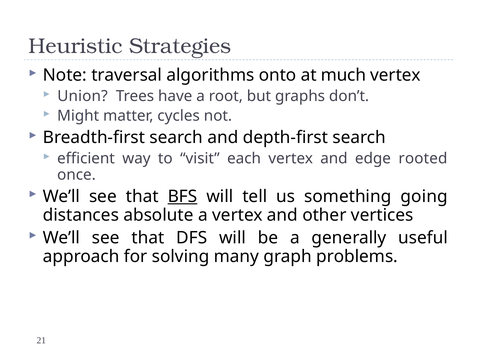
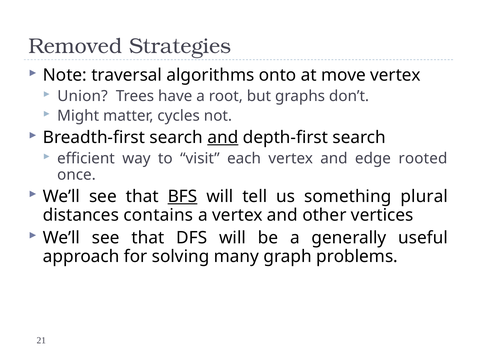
Heuristic: Heuristic -> Removed (75, 46)
much: much -> move (343, 75)
and underline: none -> present (223, 137)
going: going -> plural (424, 196)
absolute: absolute -> contains (158, 215)
